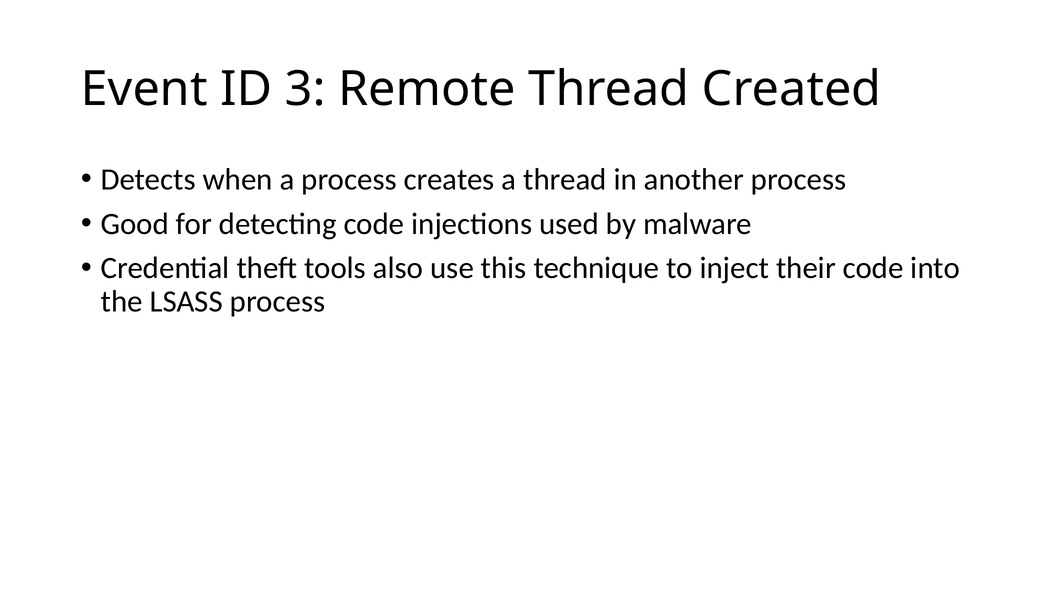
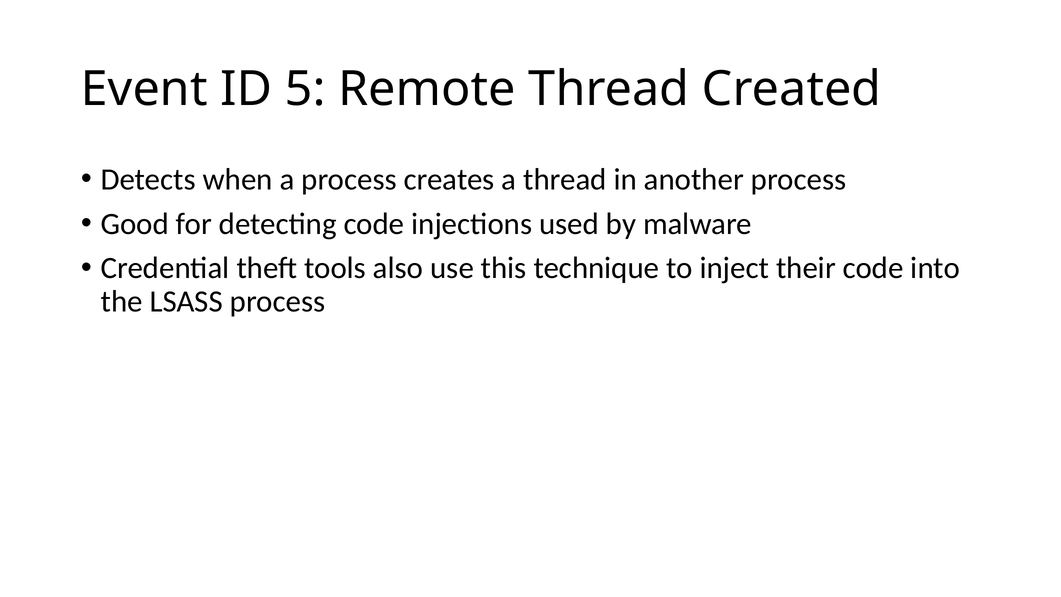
3: 3 -> 5 (305, 89)
